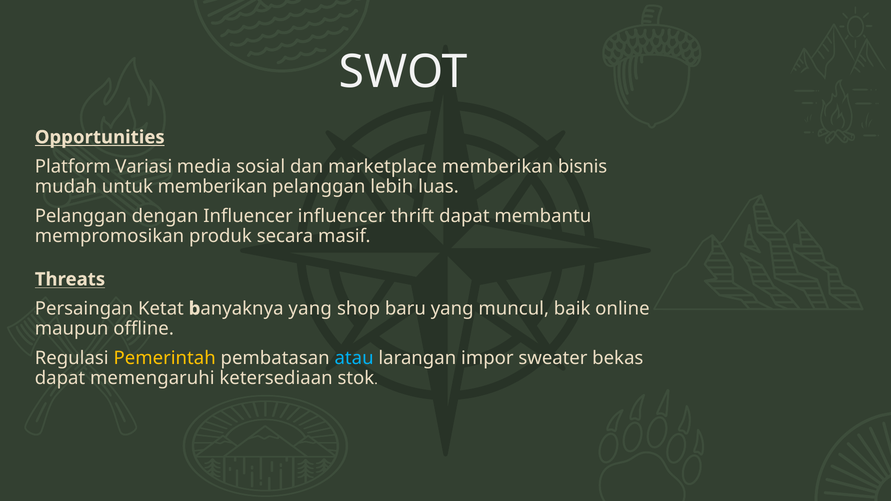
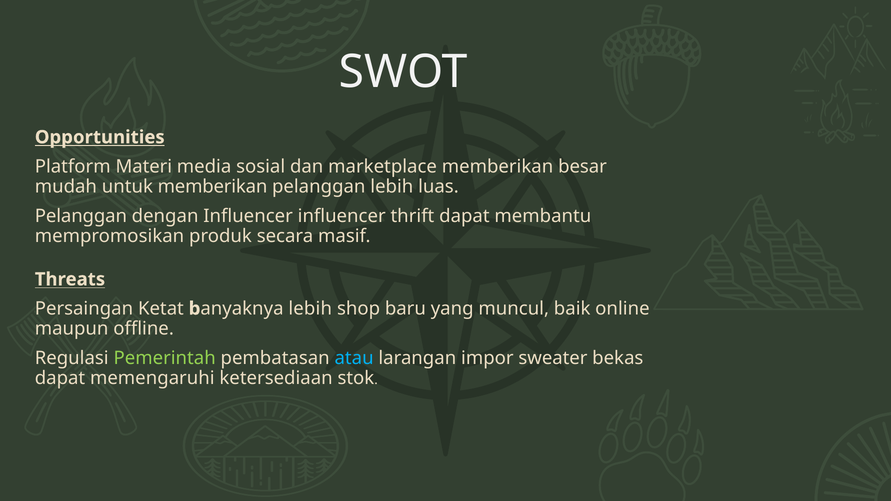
Variasi: Variasi -> Materi (144, 167)
bisnis: bisnis -> besar (582, 167)
yang: yang -> lebih (310, 309)
Pemerintah colour: yellow -> light green (165, 358)
